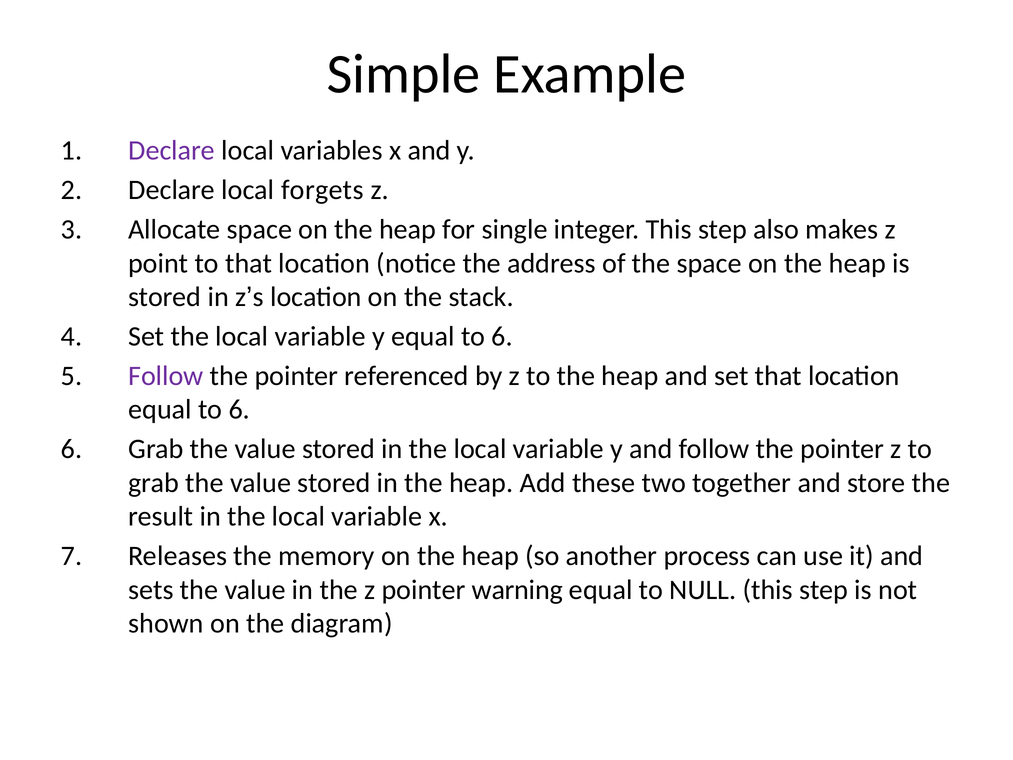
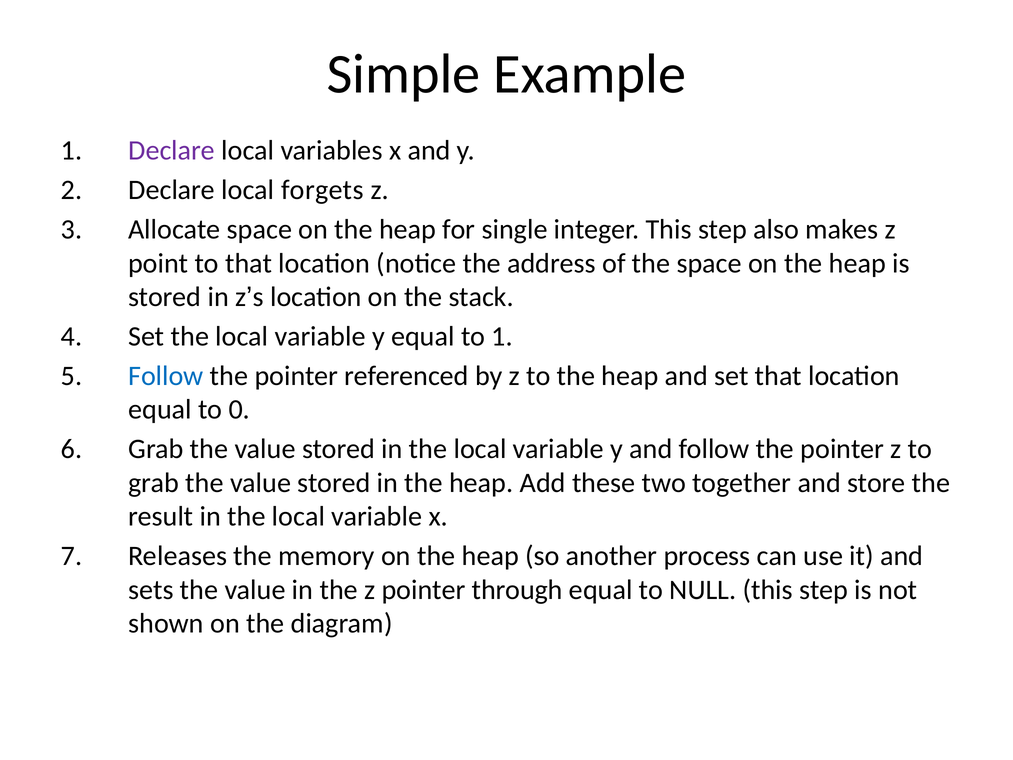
y equal to 6: 6 -> 1 (502, 336)
Follow colour: purple -> blue (166, 376)
6: 6 -> 0 (239, 410)
warning: warning -> through (517, 590)
